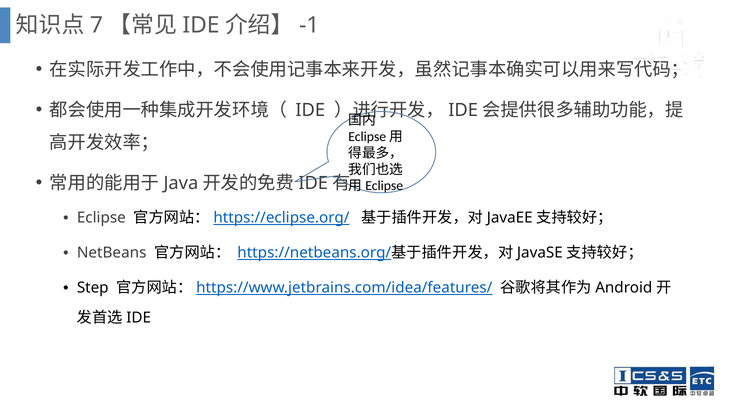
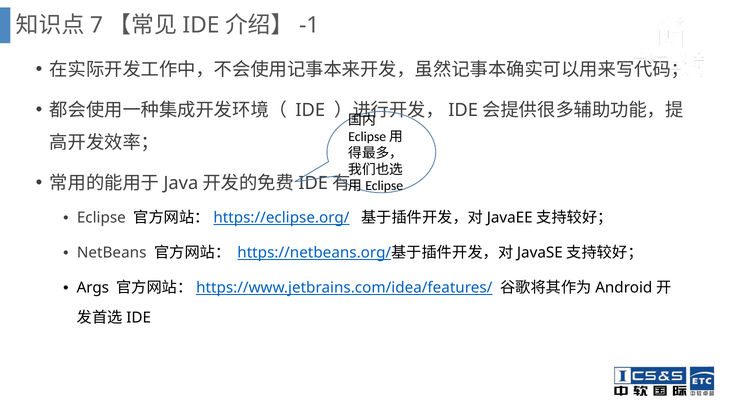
Step: Step -> Args (93, 288)
